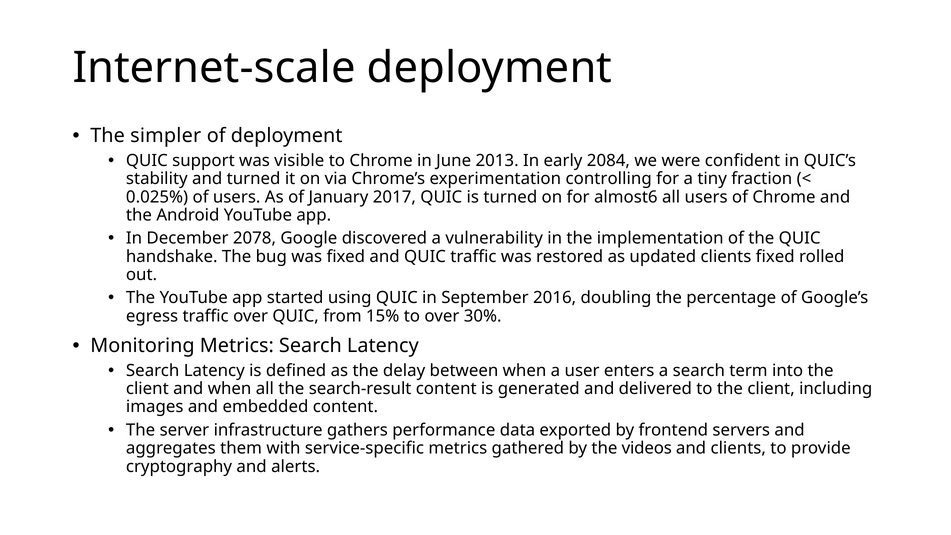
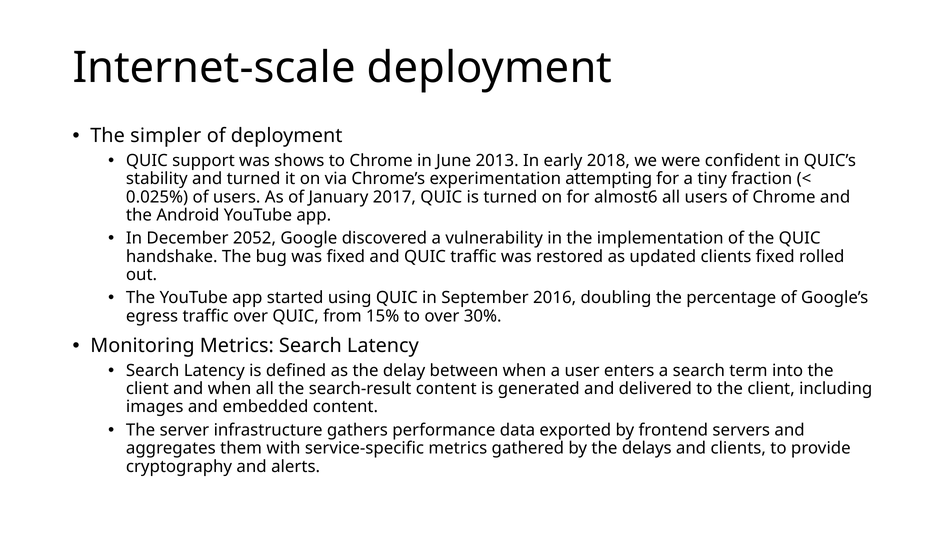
visible: visible -> shows (299, 161)
2084: 2084 -> 2018 (608, 161)
controlling: controlling -> attempting (609, 179)
2078: 2078 -> 2052 (254, 238)
videos: videos -> delays (647, 448)
